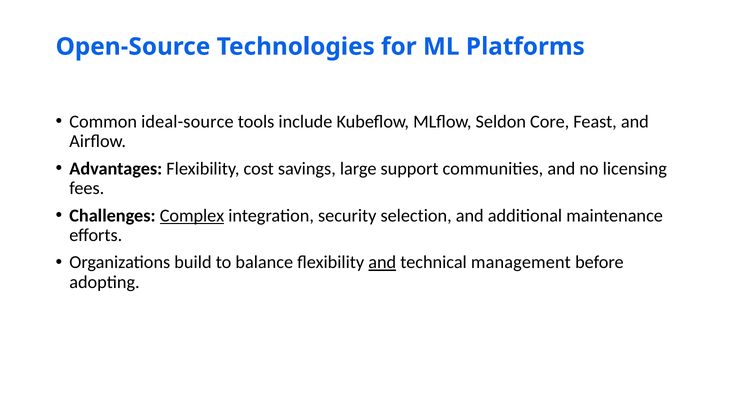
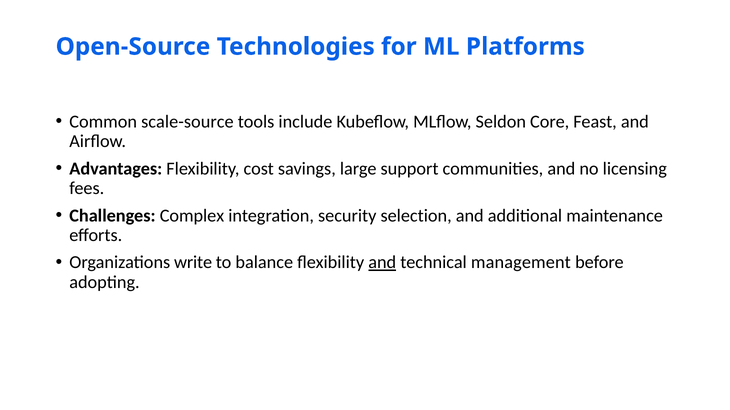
ideal-source: ideal-source -> scale-source (187, 122)
Complex underline: present -> none (192, 216)
build: build -> write (193, 263)
